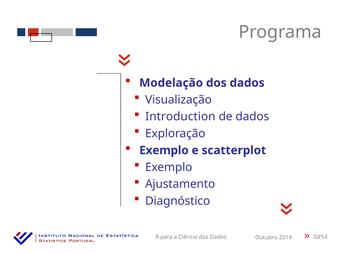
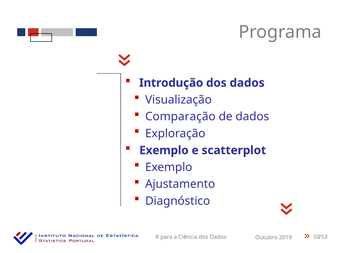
Modelação: Modelação -> Introdução (171, 83)
Introduction: Introduction -> Comparação (180, 116)
